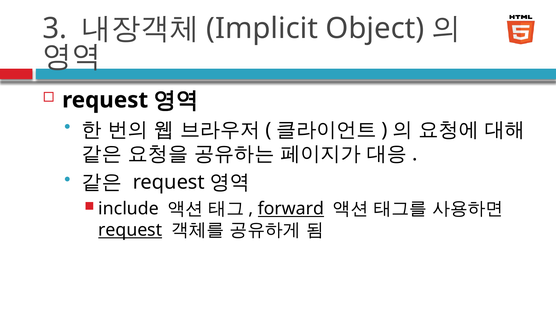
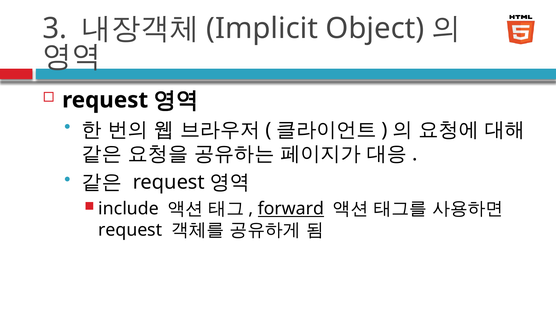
request underline: present -> none (130, 230)
